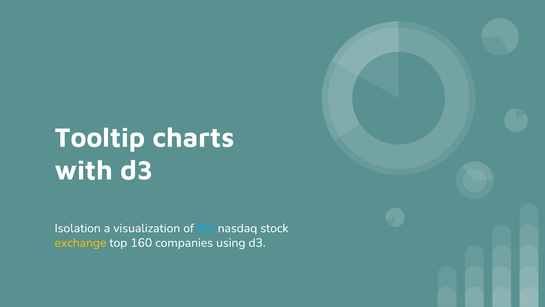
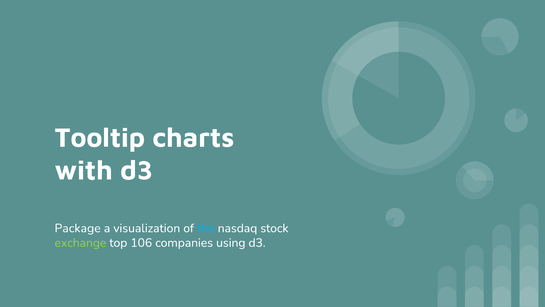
Isolation: Isolation -> Package (78, 228)
exchange colour: yellow -> light green (80, 242)
160: 160 -> 106 (141, 242)
